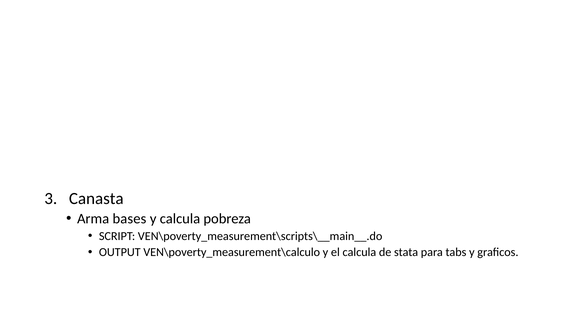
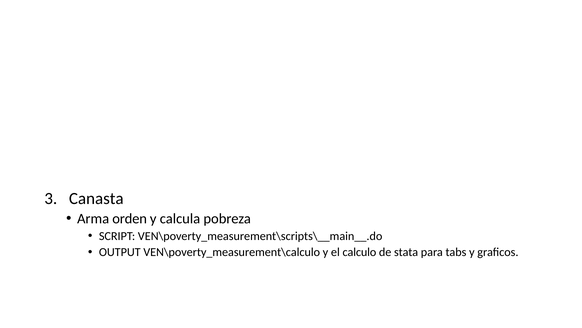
bases: bases -> orden (130, 218)
el calcula: calcula -> calculo (359, 252)
